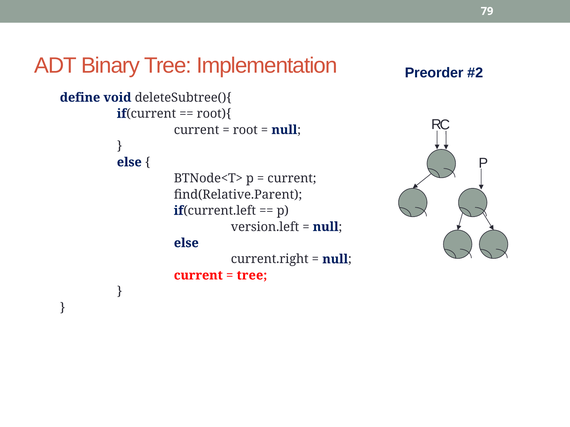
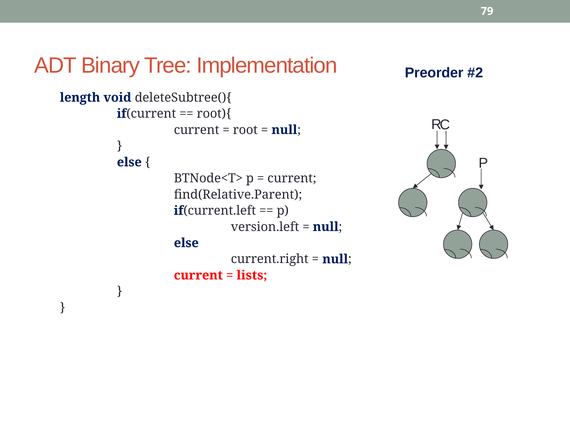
define: define -> length (80, 98)
tree: tree -> lists (252, 276)
